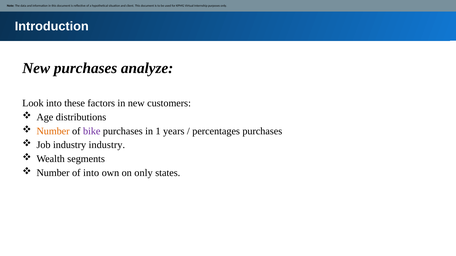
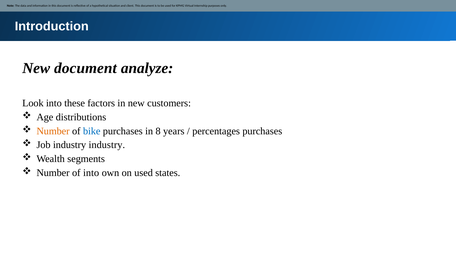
New purchases: purchases -> document (85, 68)
bike colour: purple -> blue (92, 131)
1: 1 -> 8 (158, 131)
on only: only -> used (144, 173)
